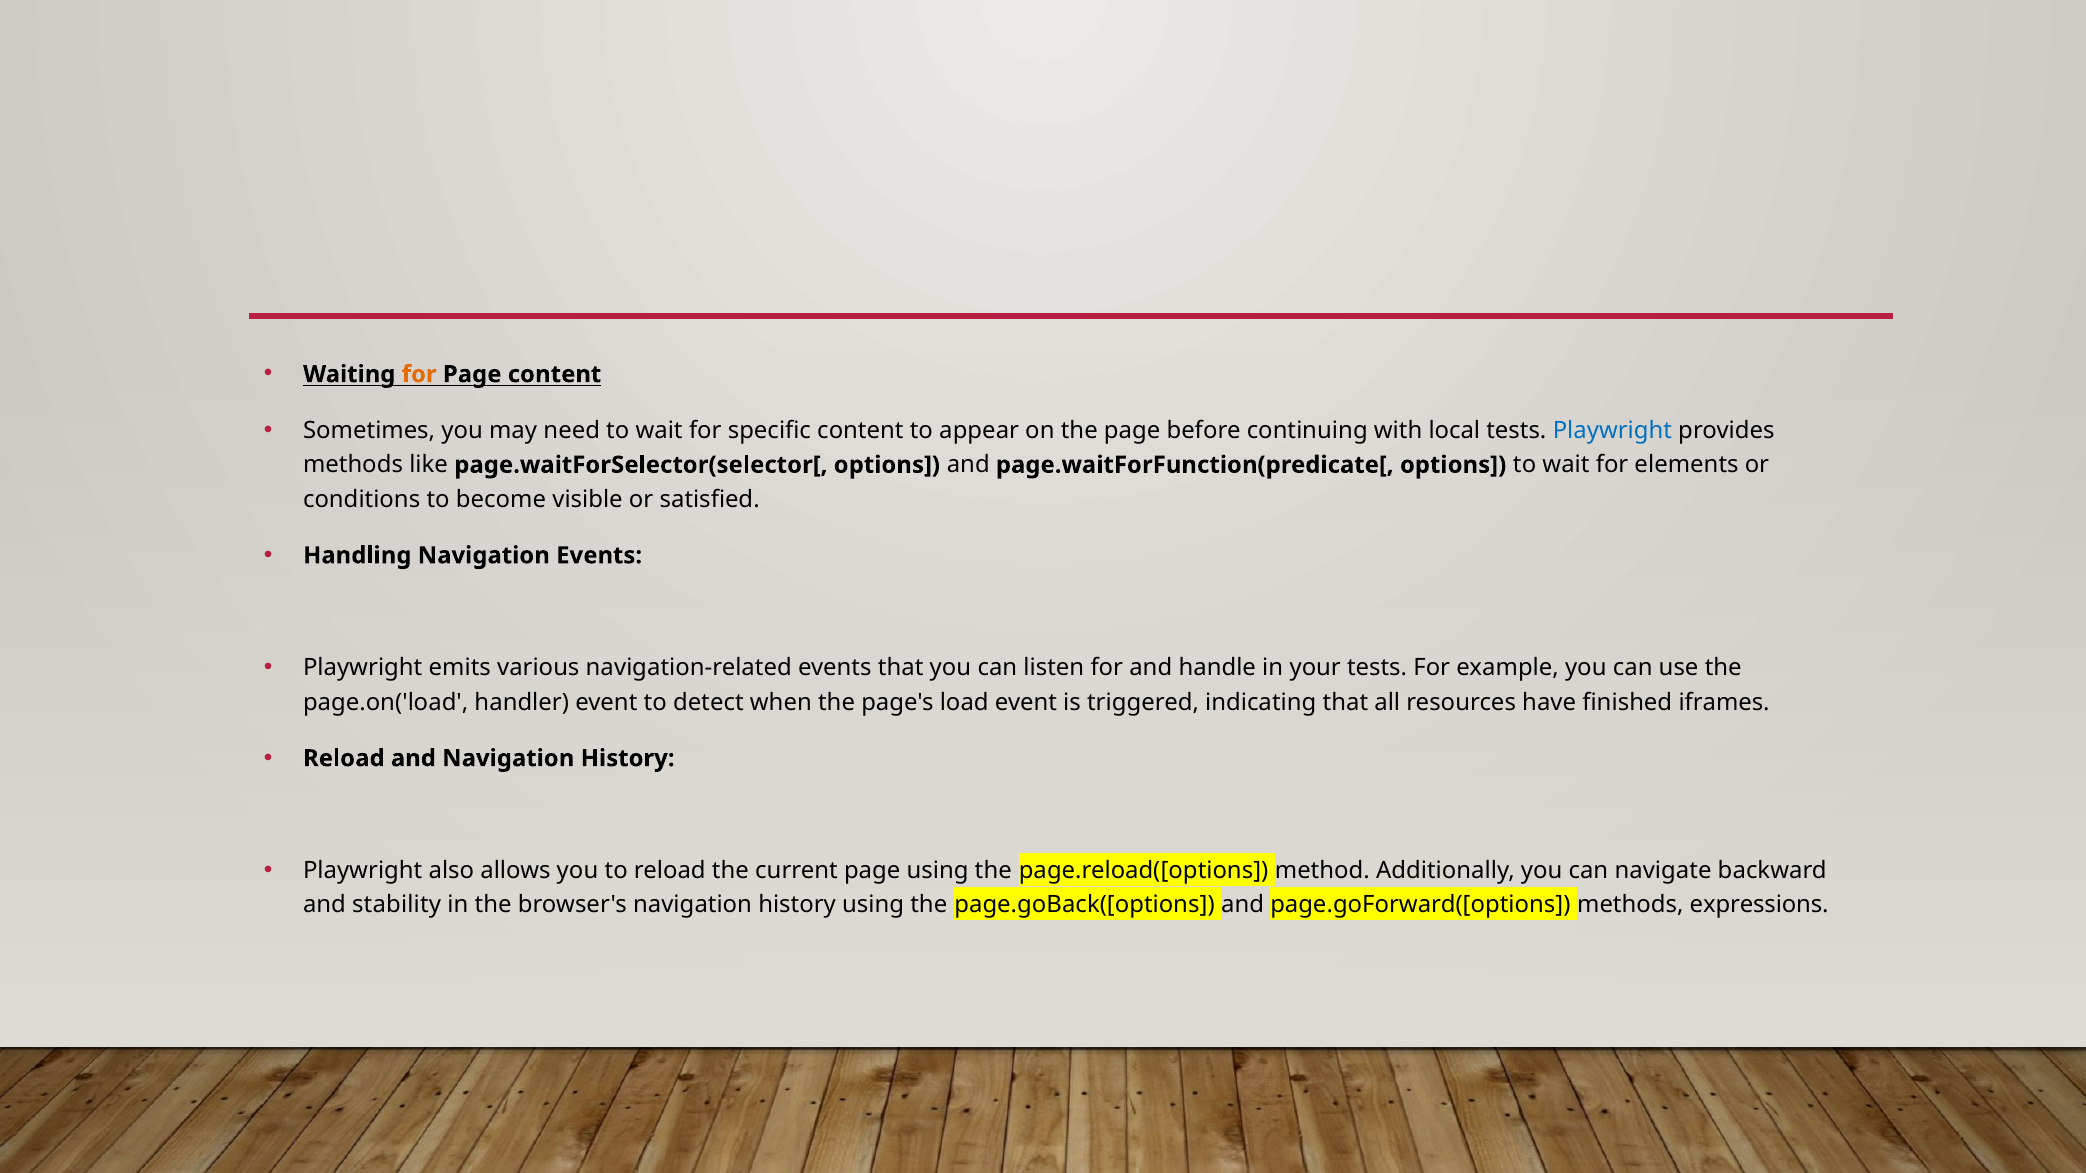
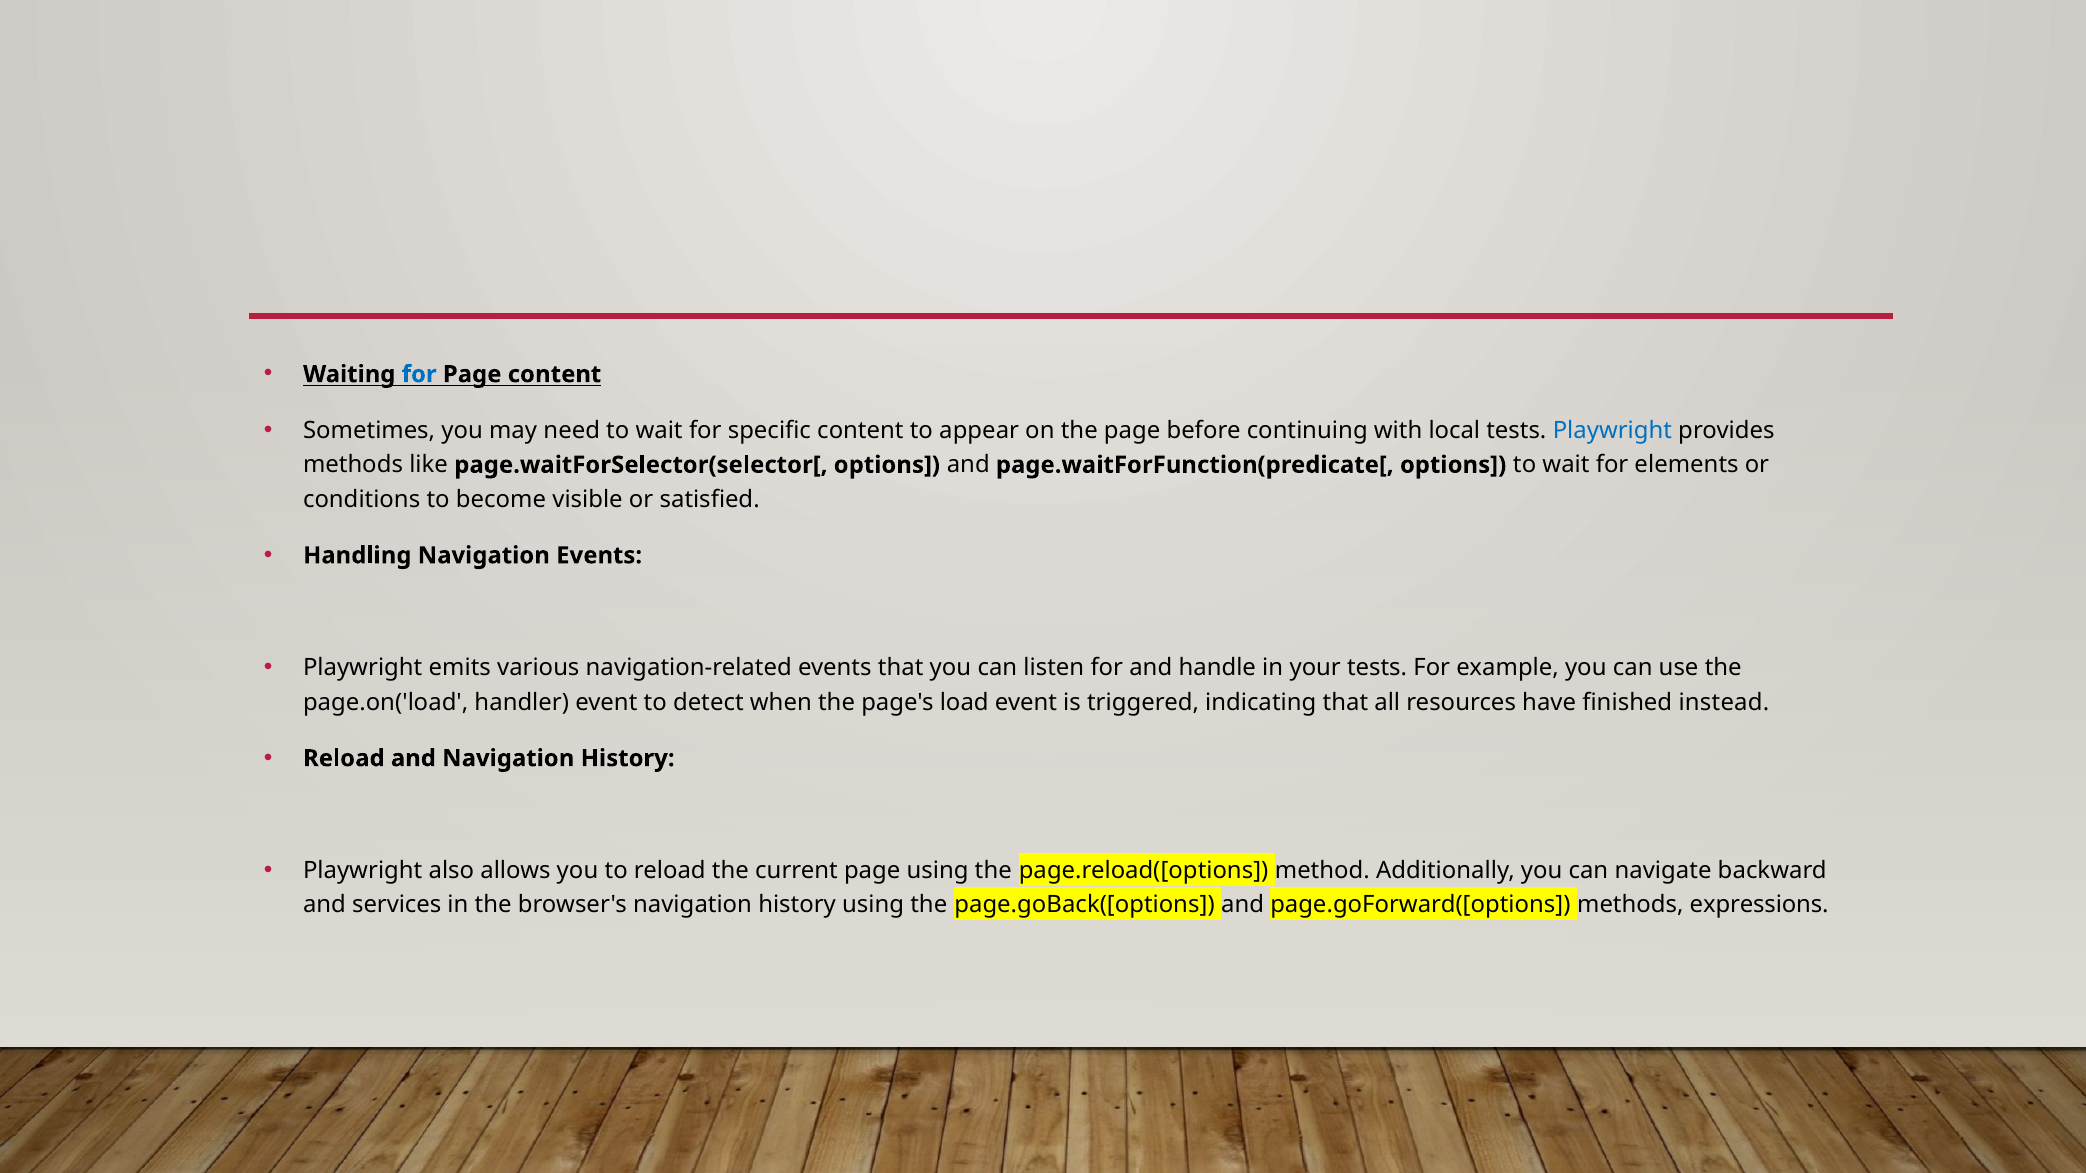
for colour: orange -> blue (419, 374)
iframes: iframes -> instead (1724, 702)
stability: stability -> services (397, 905)
